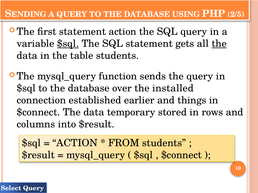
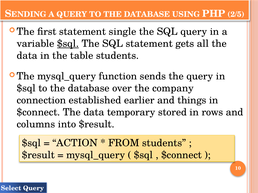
statement action: action -> single (123, 32)
the underline: present -> none (219, 44)
installed: installed -> company (173, 88)
